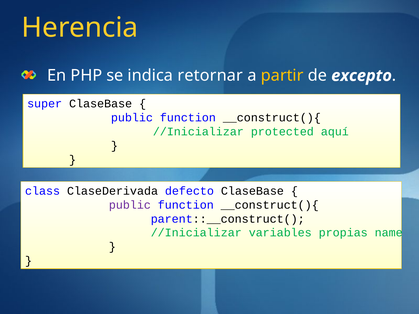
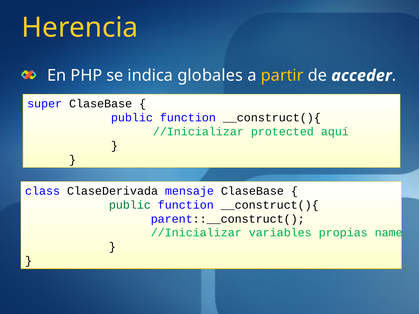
retornar: retornar -> globales (210, 76)
excepto: excepto -> acceder (362, 76)
defecto: defecto -> mensaje (189, 191)
public colour: purple -> green (130, 205)
